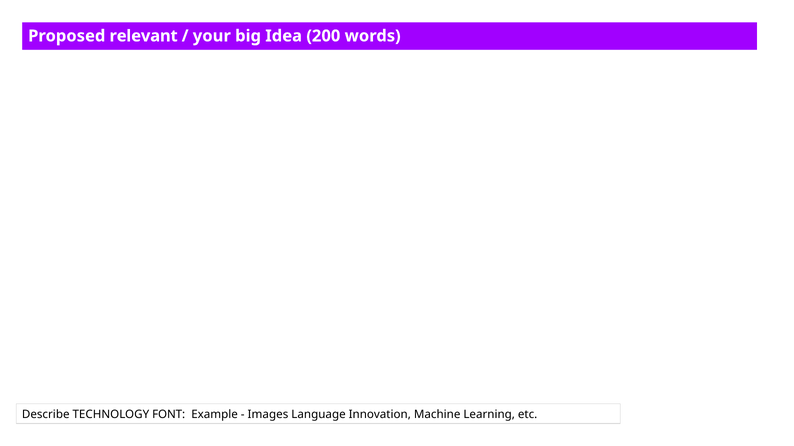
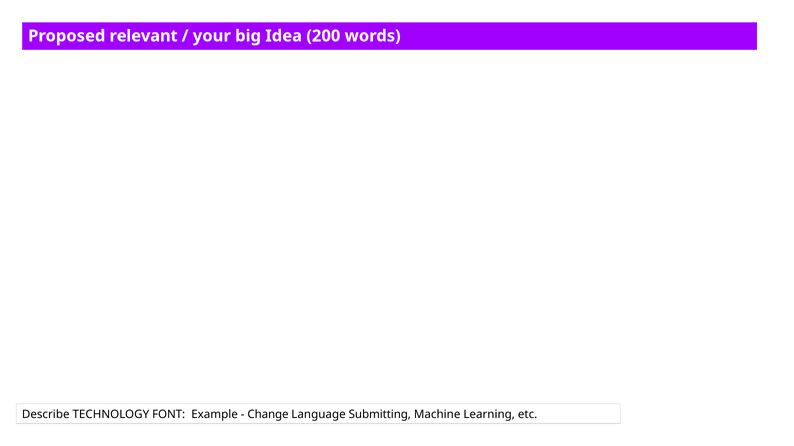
Images: Images -> Change (268, 415)
Innovation: Innovation -> Submitting (380, 415)
